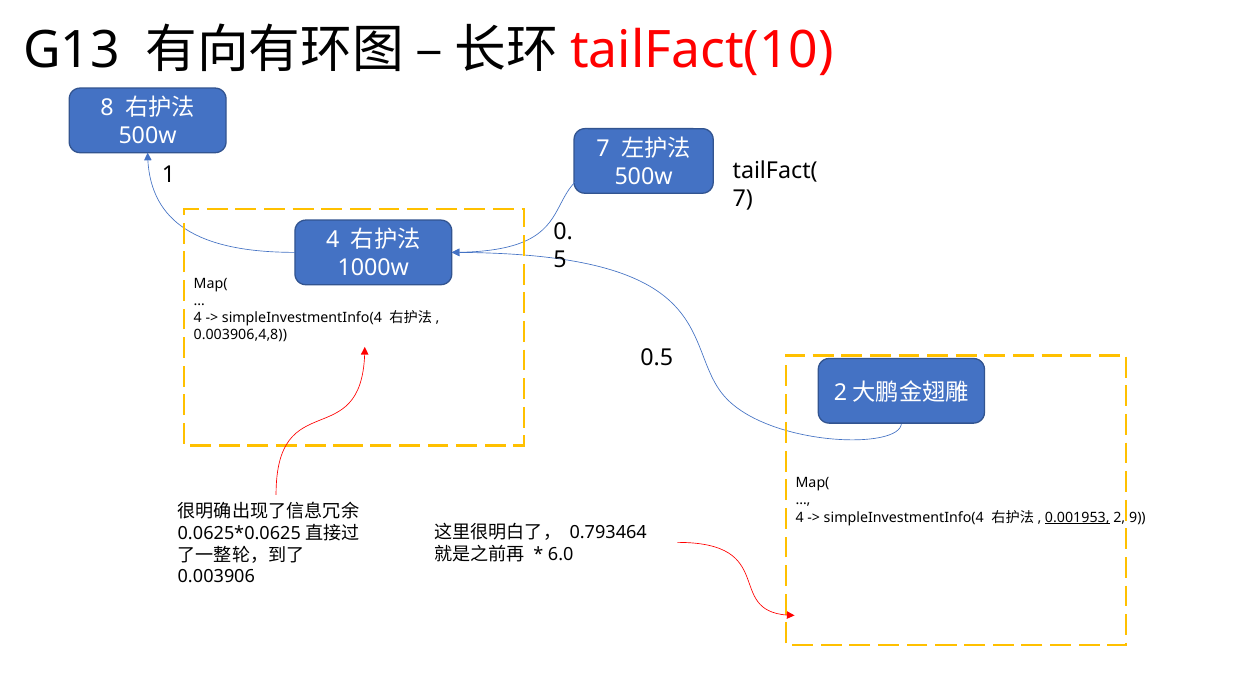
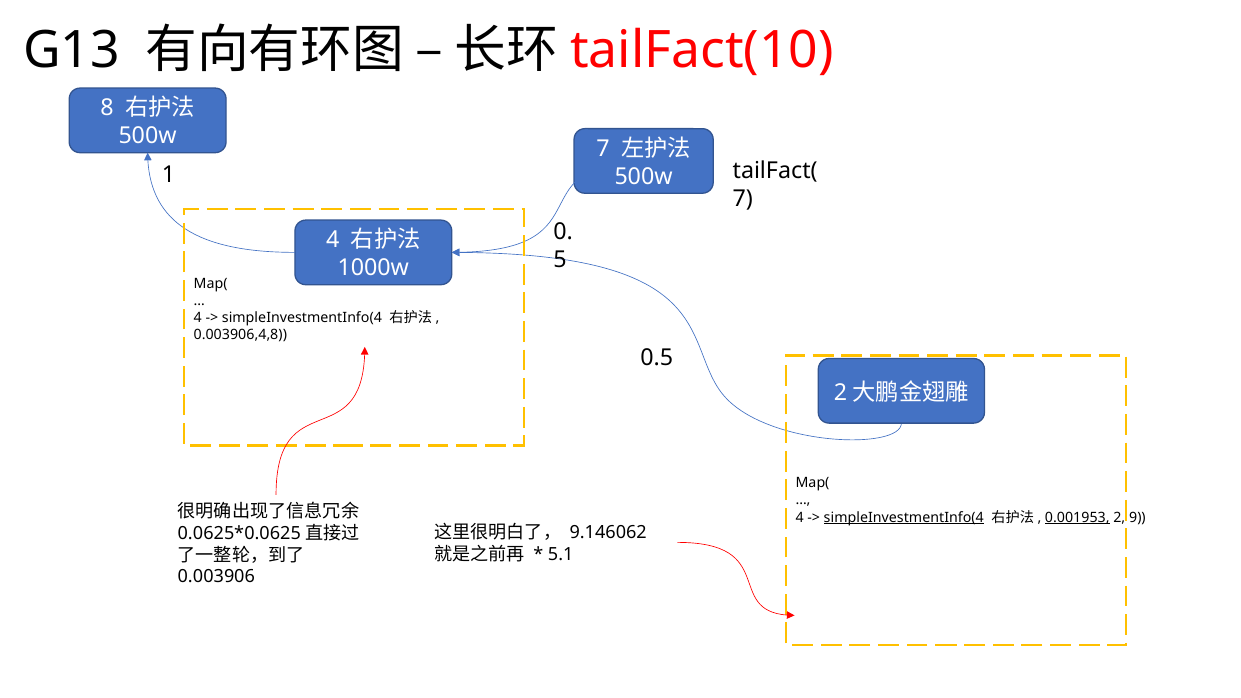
simpleInvestmentInfo(4 underline: none -> present (904, 517)
0.793464: 0.793464 -> 9.146062 (608, 533)
6.0: 6.0 -> 5.1 (561, 555)
